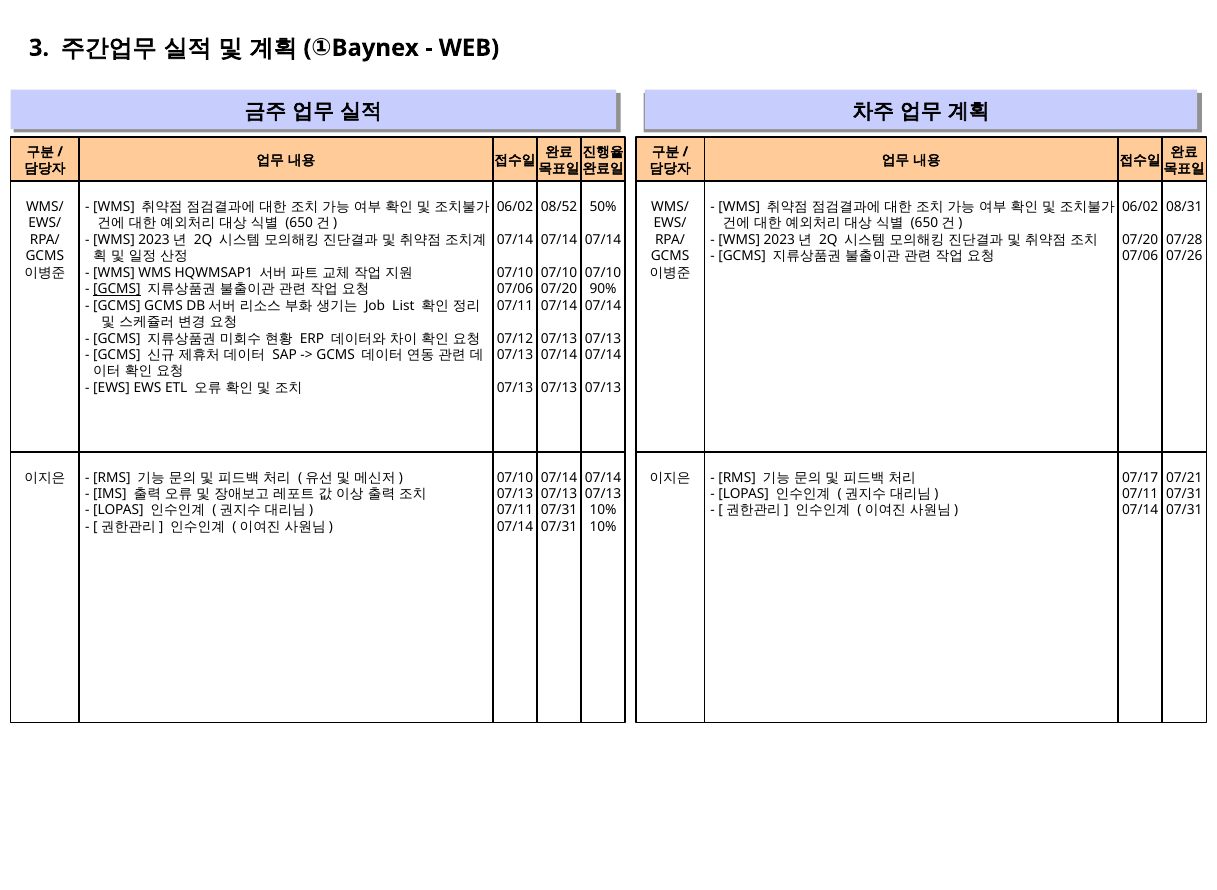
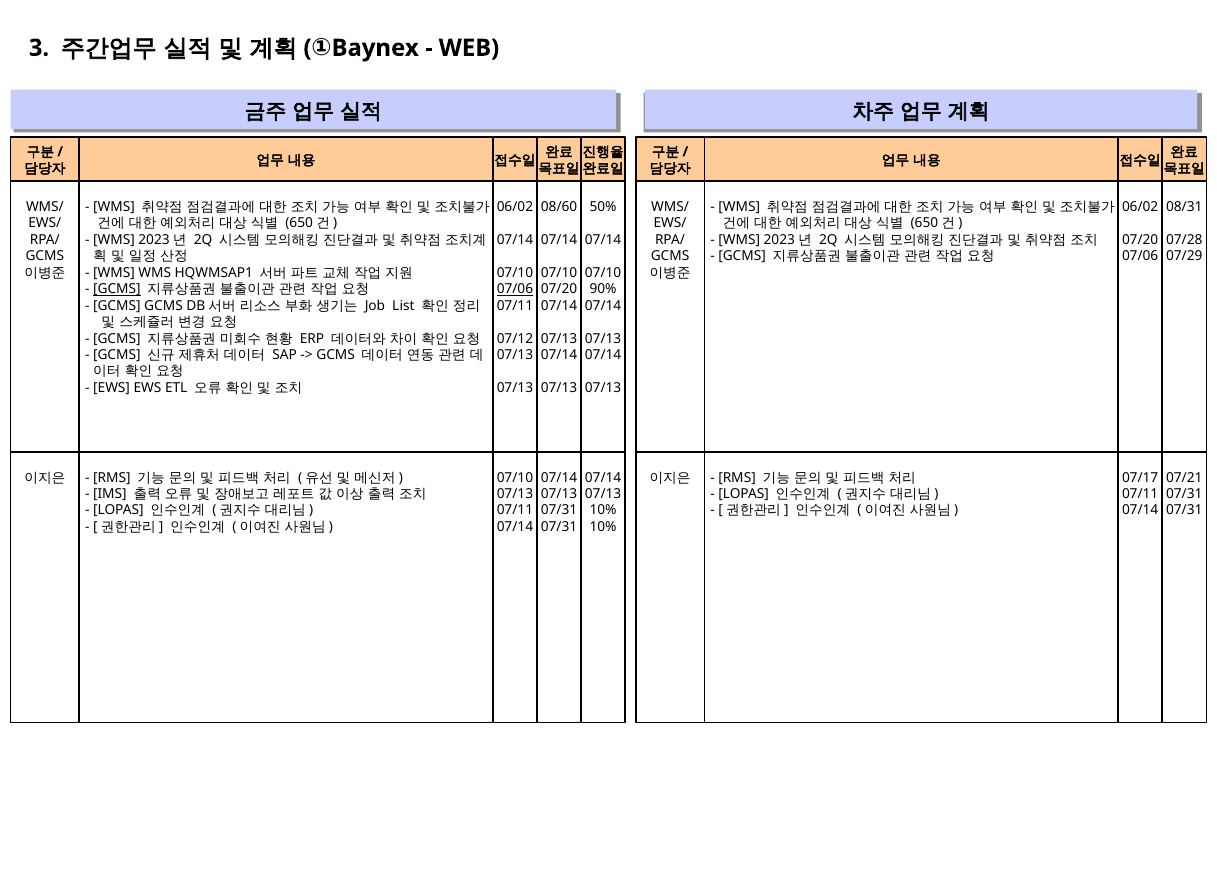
08/52: 08/52 -> 08/60 (559, 207)
07/26: 07/26 -> 07/29 (1184, 256)
07/06 underline: none -> present (515, 289)
